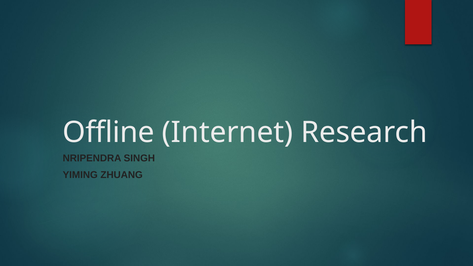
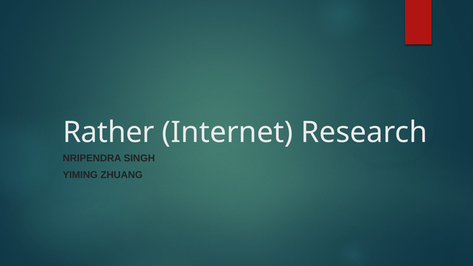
Offline: Offline -> Rather (109, 132)
